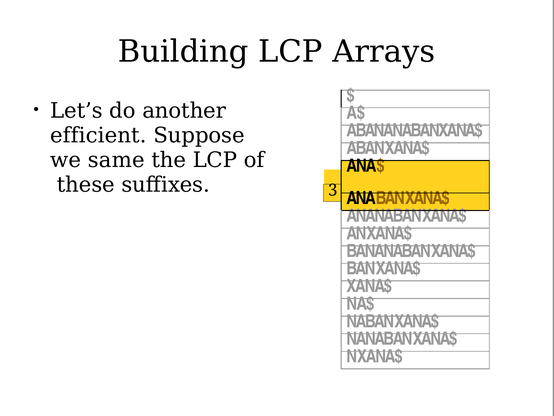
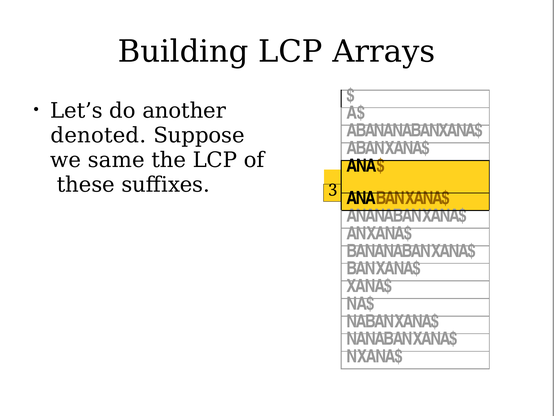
efficient: efficient -> denoted (98, 135)
